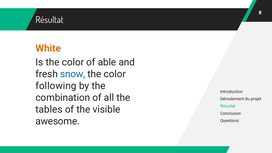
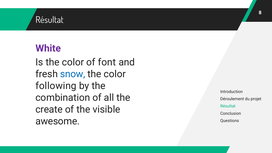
White colour: orange -> purple (48, 48)
able: able -> font (107, 62)
tables: tables -> create (49, 109)
